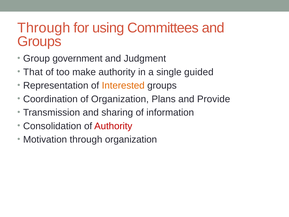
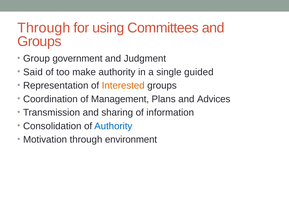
That: That -> Said (33, 72)
of Organization: Organization -> Management (120, 99)
Provide: Provide -> Advices (214, 99)
Authority colour: red -> blue (113, 126)
through organization: organization -> environment (131, 139)
